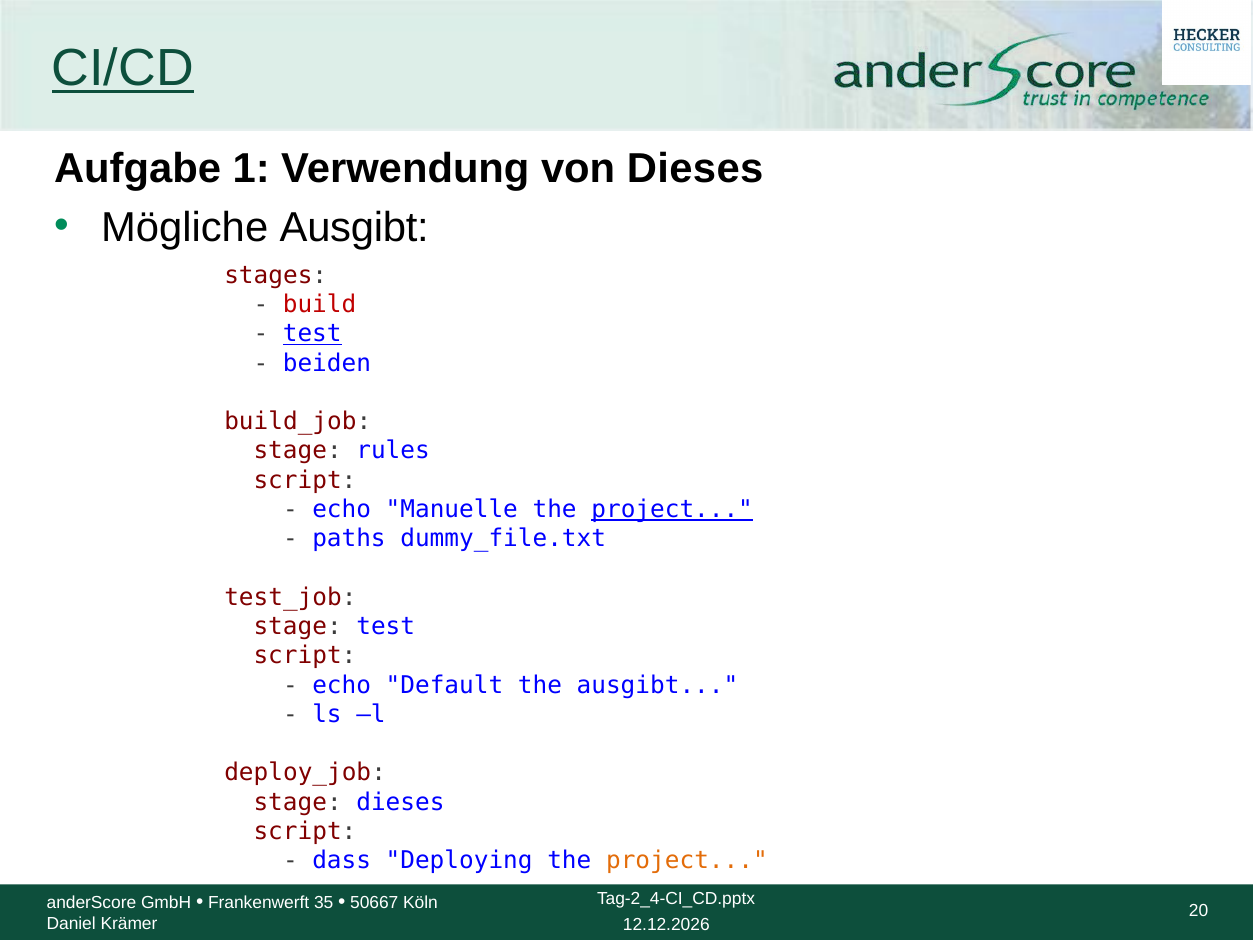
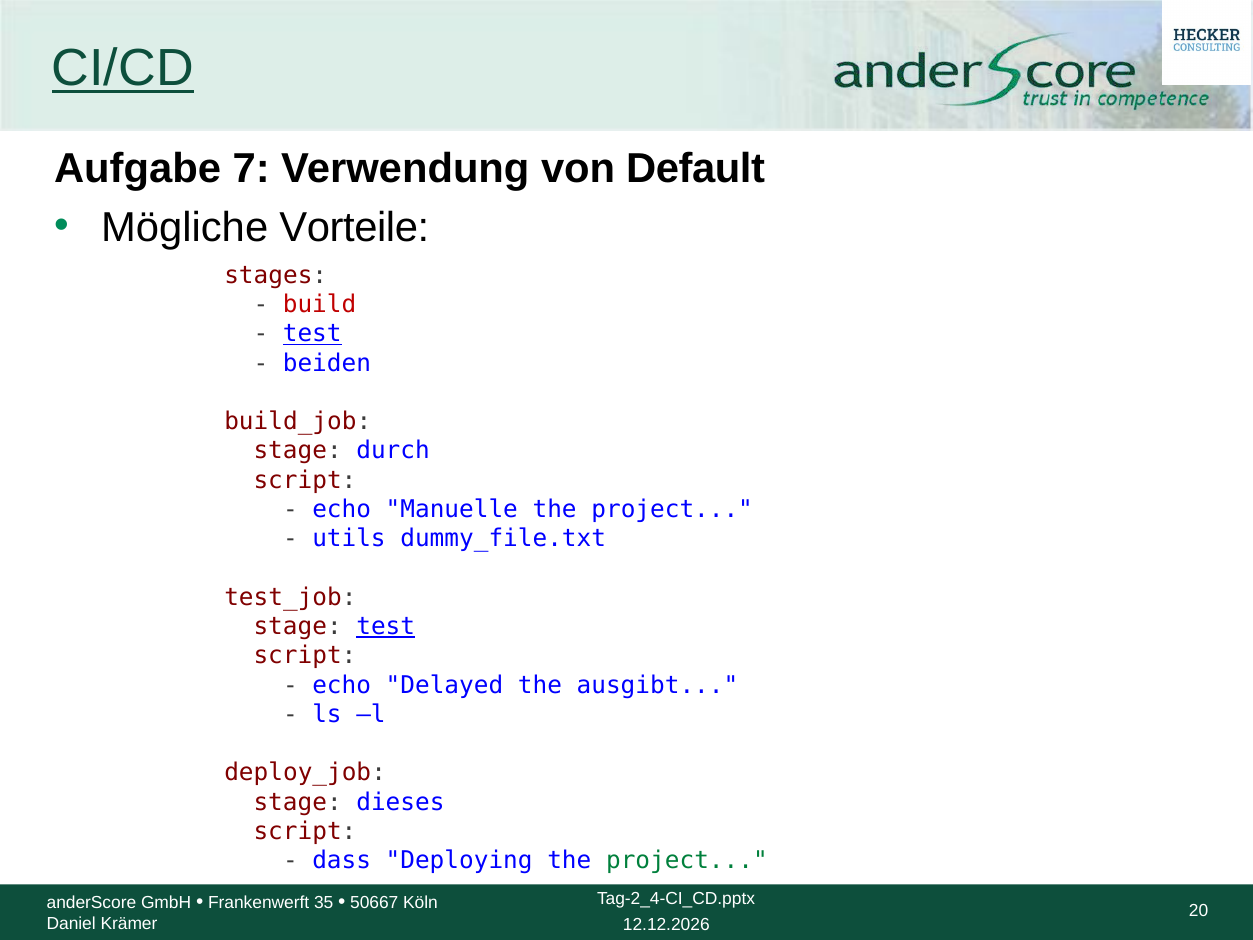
1: 1 -> 7 (251, 169)
von Dieses: Dieses -> Default (696, 169)
Mögliche Ausgibt: Ausgibt -> Vorteile (354, 227)
rules: rules -> durch (393, 451)
project underline: present -> none (672, 509)
paths: paths -> utils (349, 539)
test underline: none -> present (386, 626)
Default: Default -> Delayed (444, 685)
project colour: orange -> green (687, 860)
